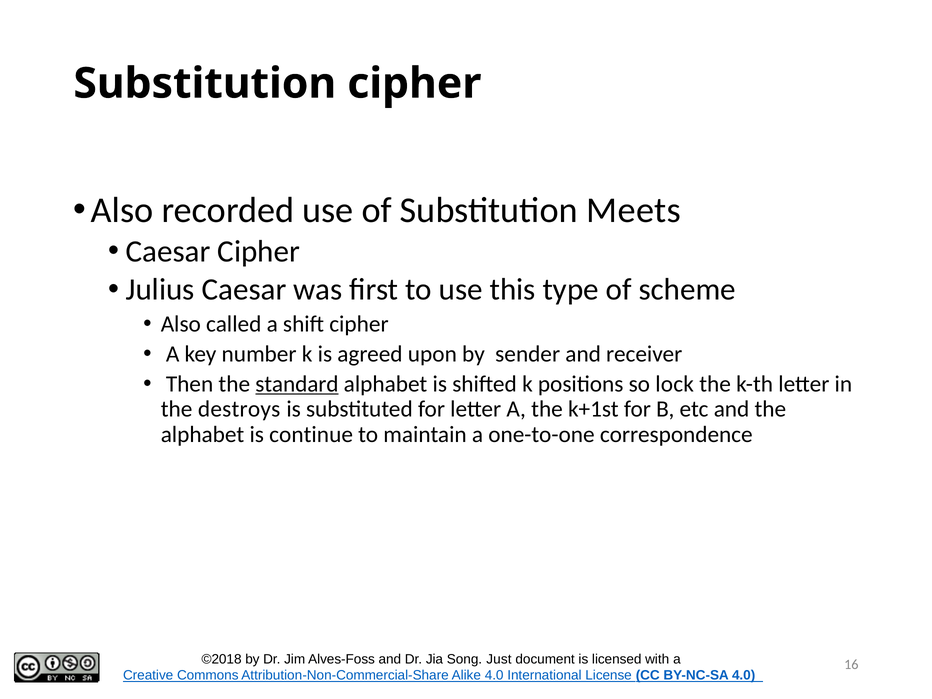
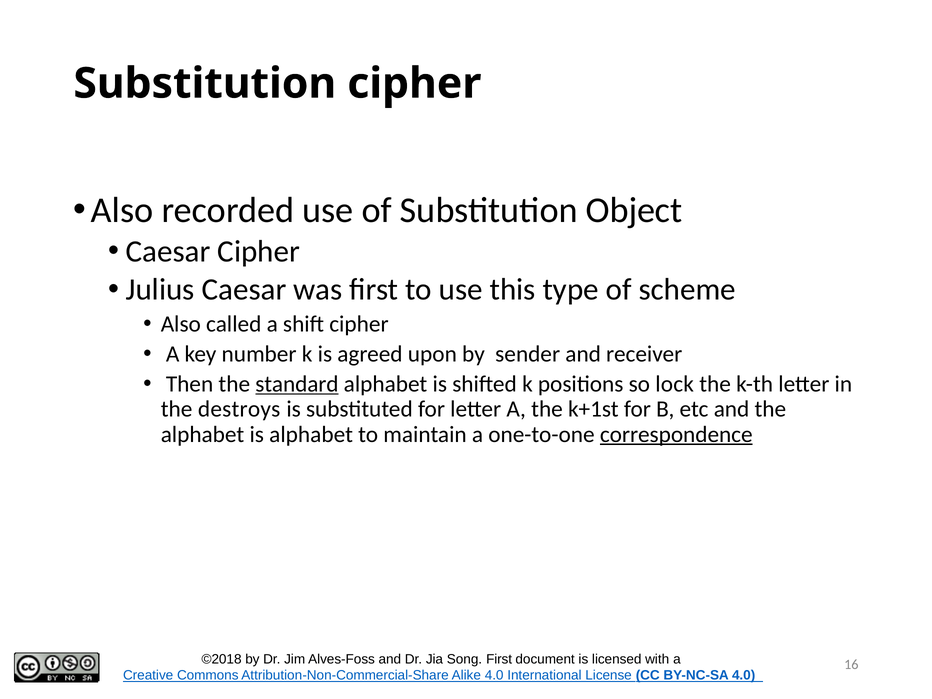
Meets: Meets -> Object (634, 210)
is continue: continue -> alphabet (311, 434)
correspondence underline: none -> present (676, 434)
Just: Just -> First (499, 659)
